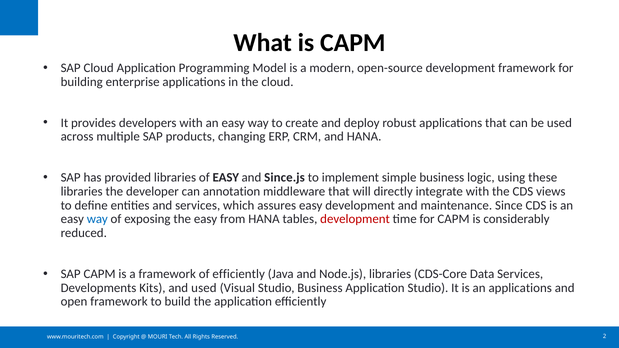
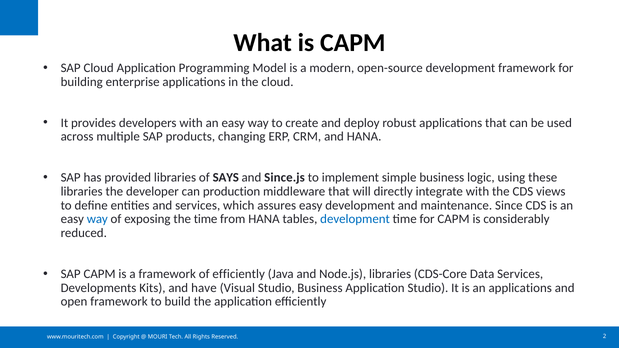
of EASY: EASY -> SAYS (226, 178)
annotation: annotation -> production (232, 191)
the easy: easy -> time (206, 219)
development colour: red -> blue (355, 219)
and used: used -> have (204, 288)
